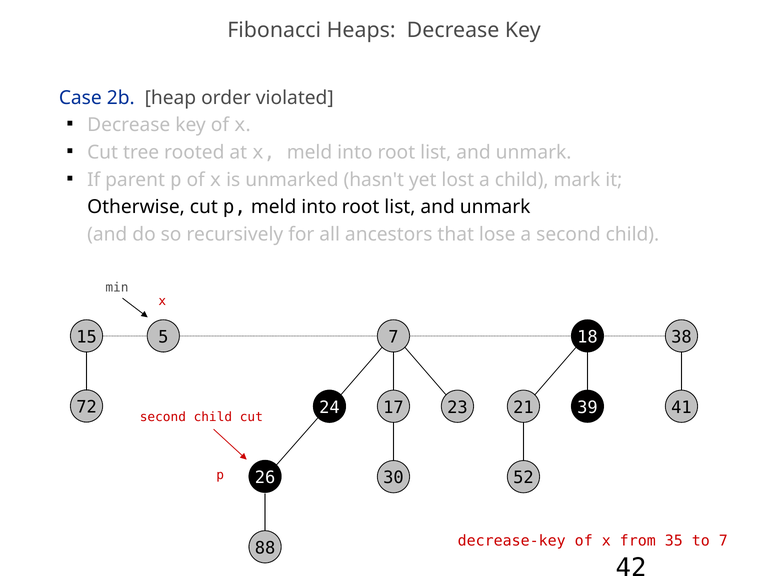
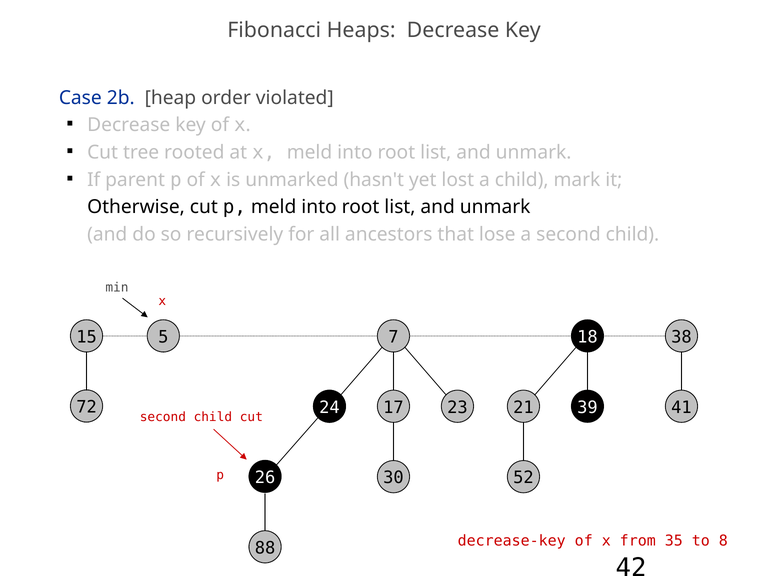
to 7: 7 -> 8 (723, 541)
